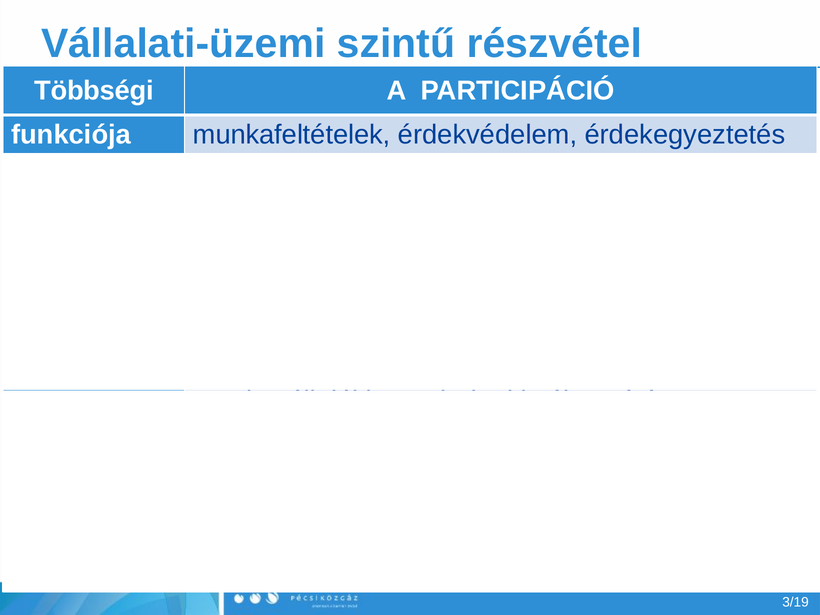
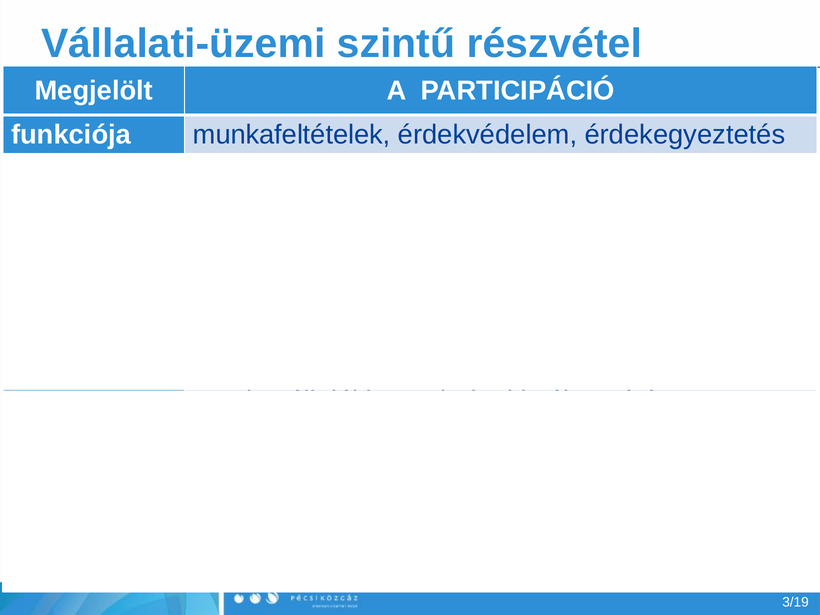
Többségi: Többségi -> Megjelölt (94, 91)
